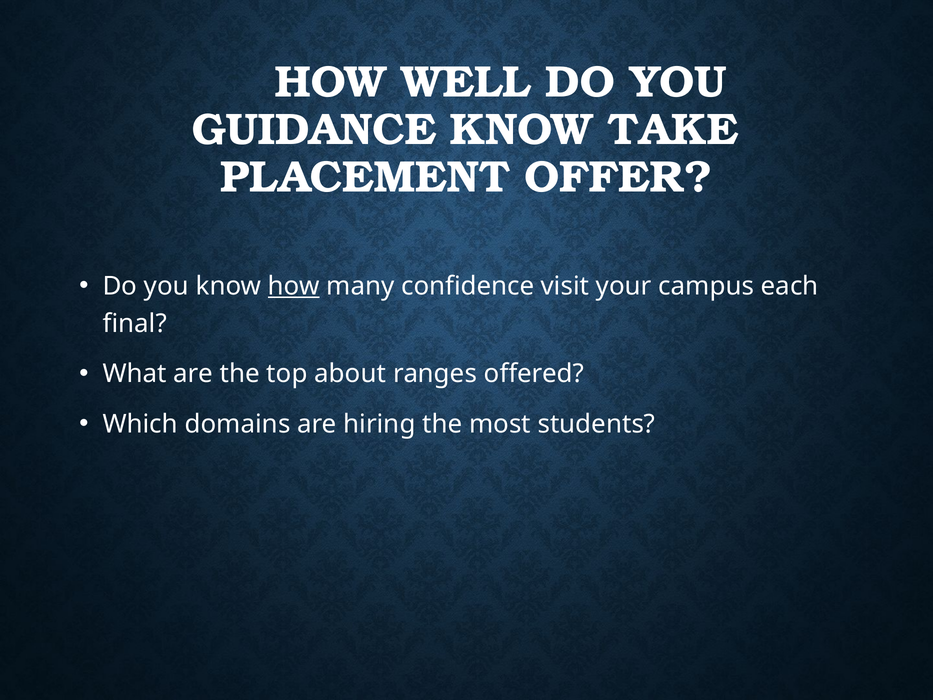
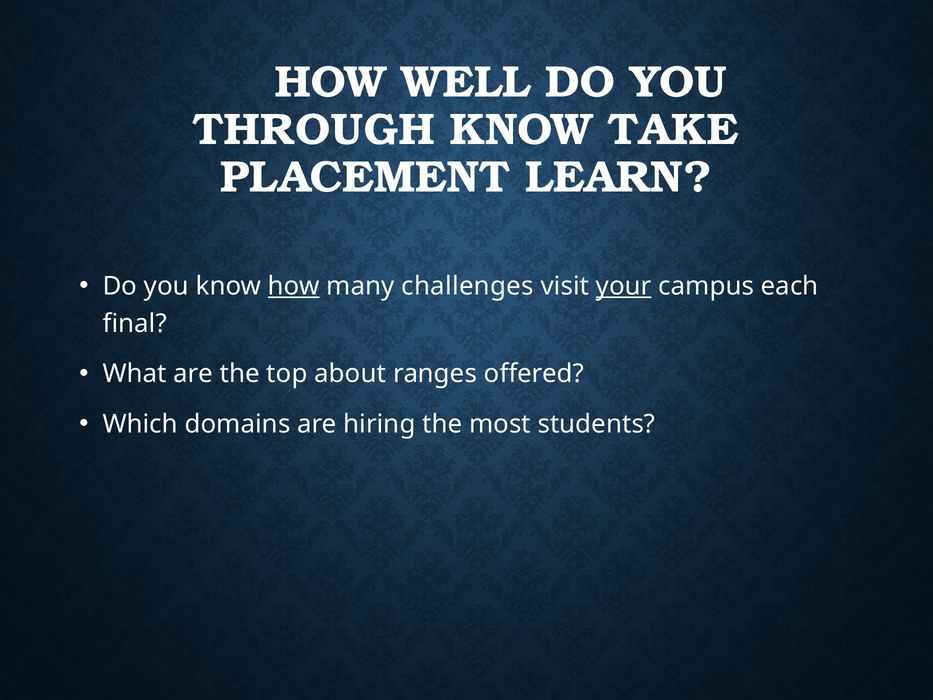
GUIDANCE: GUIDANCE -> THROUGH (314, 130)
OFFER: OFFER -> LEARN (618, 177)
confidence: confidence -> challenges (468, 286)
your underline: none -> present (624, 286)
